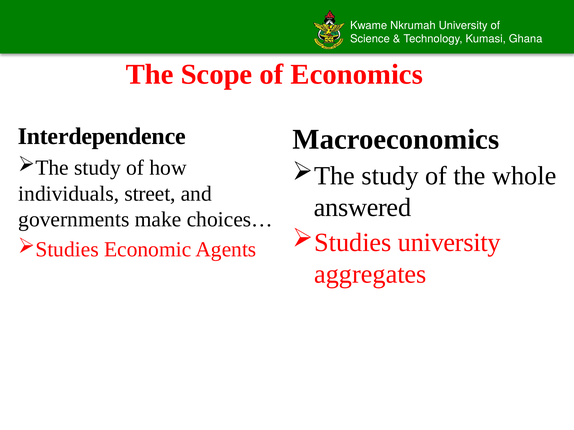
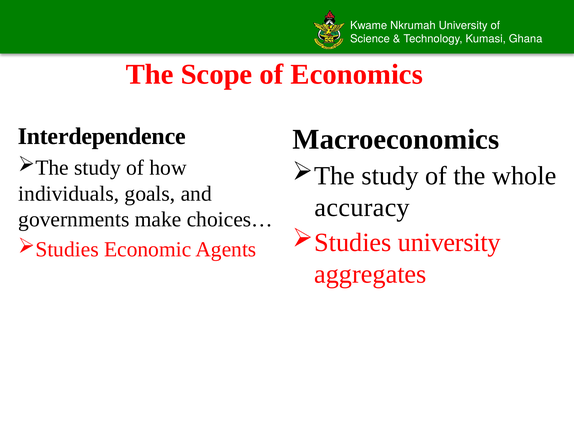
street: street -> goals (150, 194)
answered: answered -> accuracy (362, 208)
